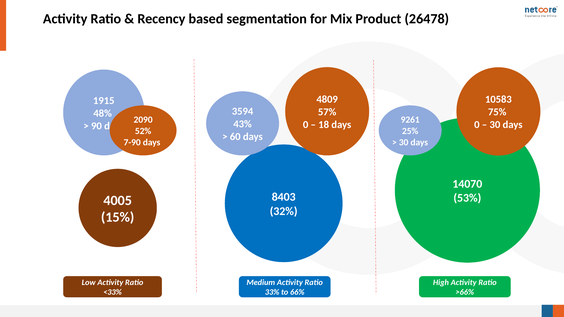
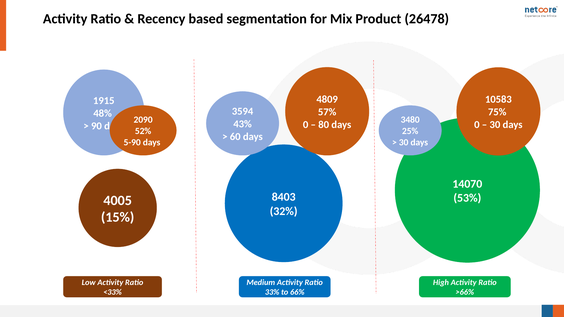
9261: 9261 -> 3480 (410, 120)
18: 18 -> 80 (324, 125)
7-90: 7-90 -> 5-90 (132, 142)
